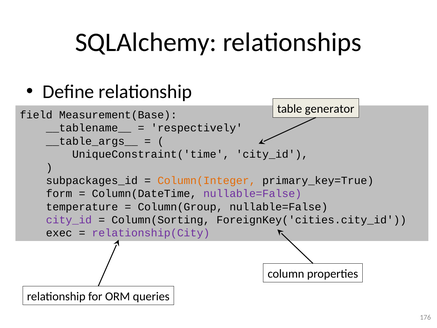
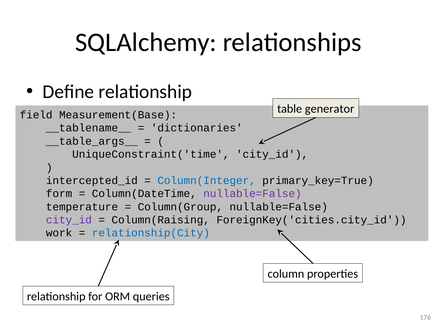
respectively: respectively -> dictionaries (197, 128)
subpackages_id: subpackages_id -> intercepted_id (92, 180)
Column(Integer colour: orange -> blue (207, 180)
Column(Sorting: Column(Sorting -> Column(Raising (161, 220)
exec: exec -> work (59, 233)
relationship(City colour: purple -> blue (151, 233)
